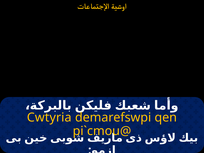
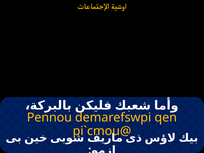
Cwtyria: Cwtyria -> Pennou (49, 117)
